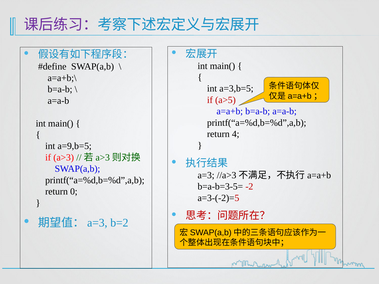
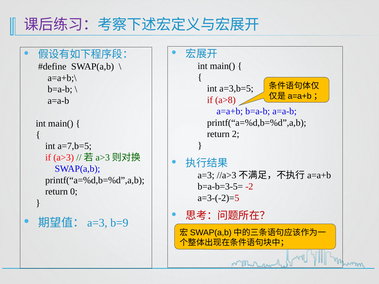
a>5: a>5 -> a>8 (225, 100)
4: 4 -> 2 (236, 134)
a=9,b=5: a=9,b=5 -> a=7,b=5 (75, 146)
b=2: b=2 -> b=9 (119, 223)
